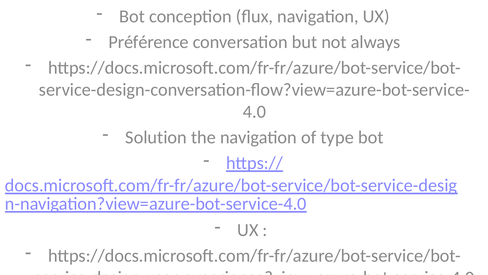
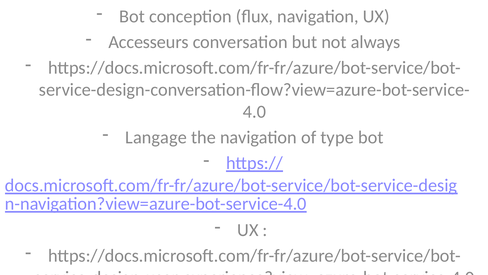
Préférence: Préférence -> Accesseurs (149, 42)
Solution: Solution -> Langage (156, 137)
